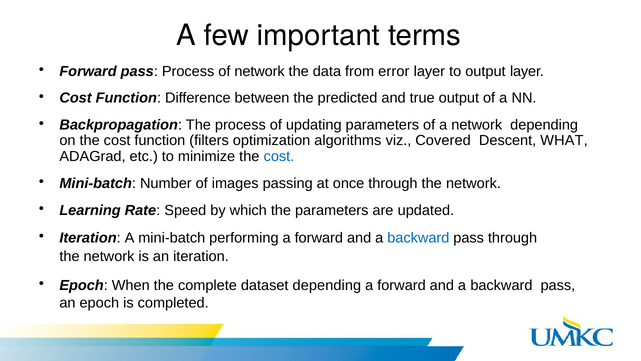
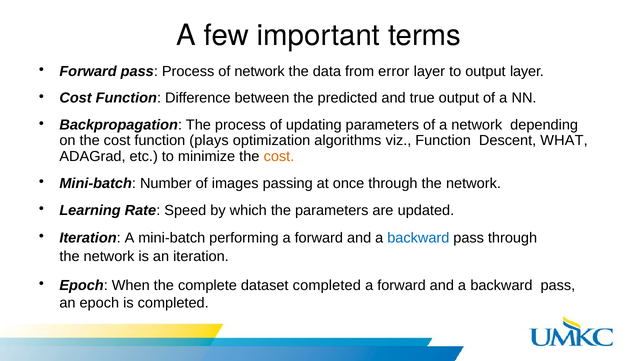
filters: filters -> plays (209, 141)
viz Covered: Covered -> Function (443, 141)
cost colour: blue -> orange (279, 156)
dataset depending: depending -> completed (327, 285)
